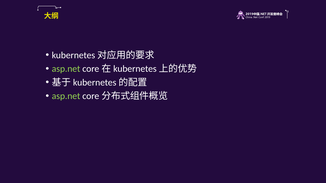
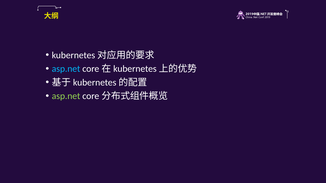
asp.net colour: light green -> light blue (66, 69)
